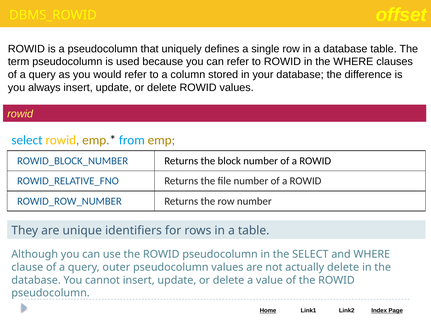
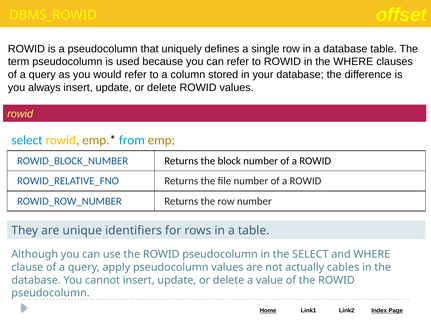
outer: outer -> apply (116, 267)
actually delete: delete -> cables (343, 267)
